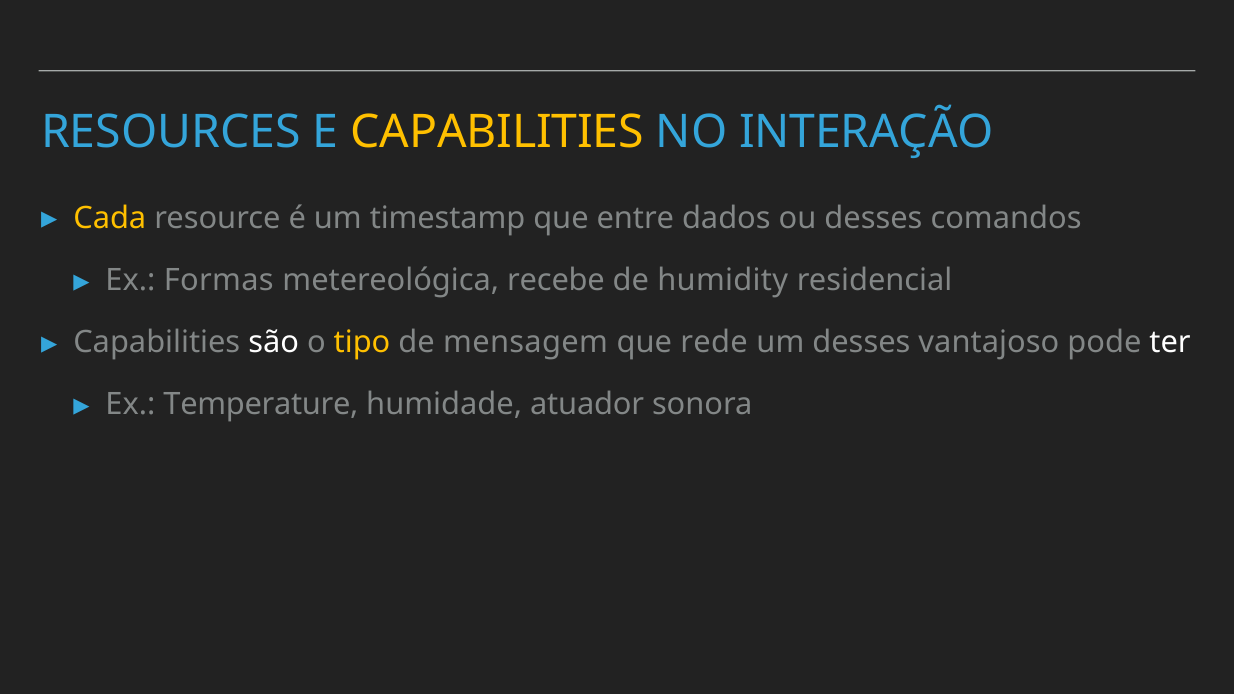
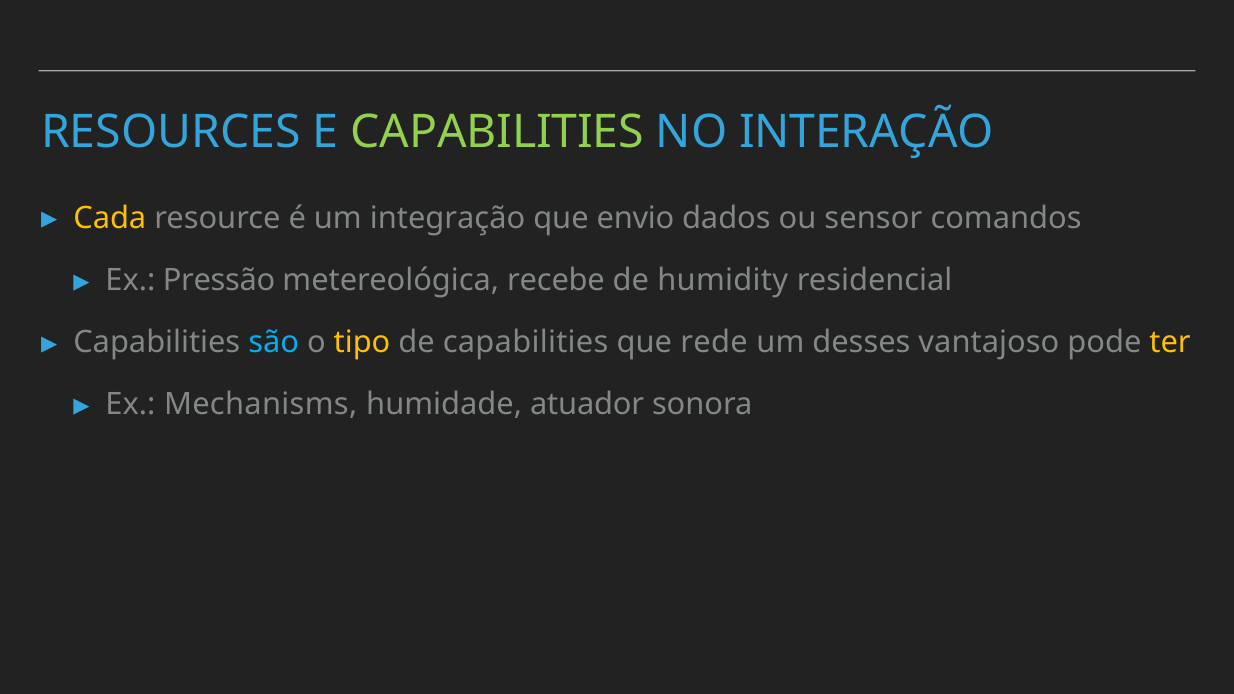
CAPABILITIES colour: yellow -> light green (497, 132)
timestamp: timestamp -> integração (448, 219)
entre: entre -> envio (635, 219)
ou desses: desses -> sensor (873, 219)
Formas: Formas -> Pressão (219, 281)
são colour: white -> light blue (274, 343)
de mensagem: mensagem -> capabilities (526, 343)
ter colour: white -> yellow (1170, 343)
Temperature: Temperature -> Mechanisms (261, 405)
